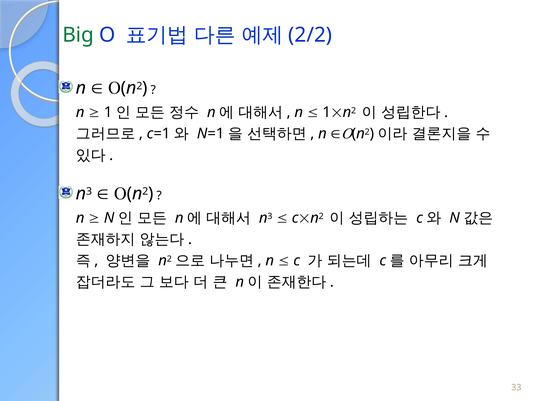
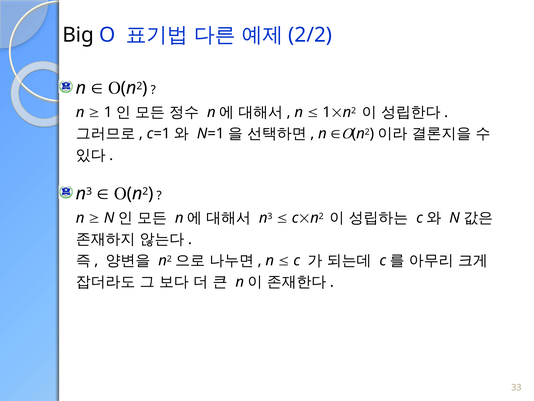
Big colour: green -> black (78, 35)
